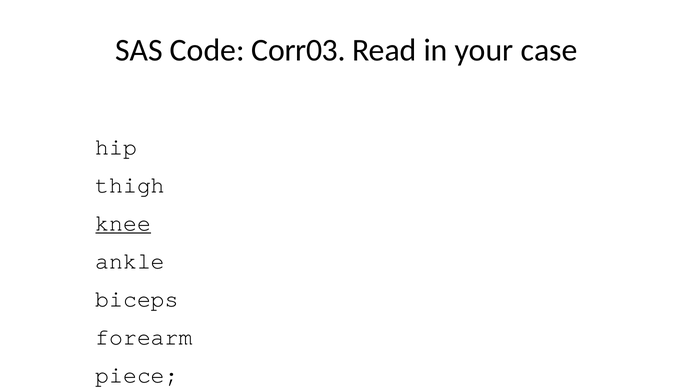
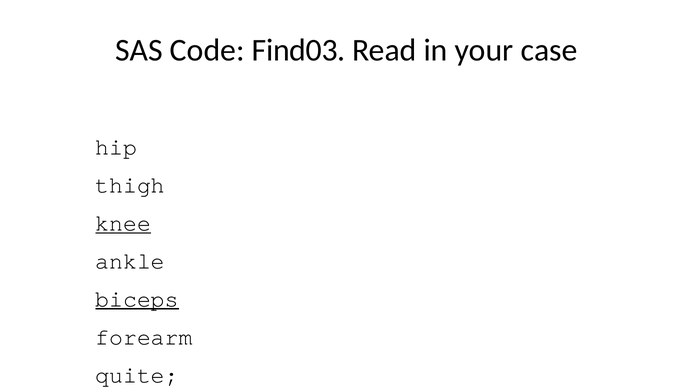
Corr03: Corr03 -> Find03 (299, 50)
biceps underline: none -> present (137, 299)
piece: piece -> quite (137, 375)
